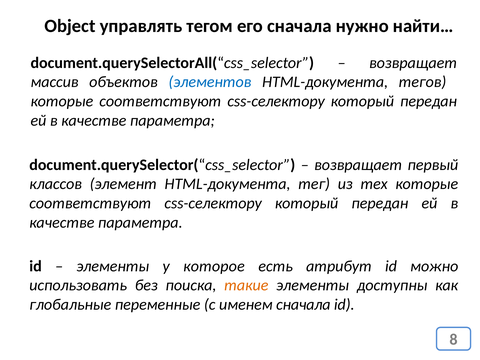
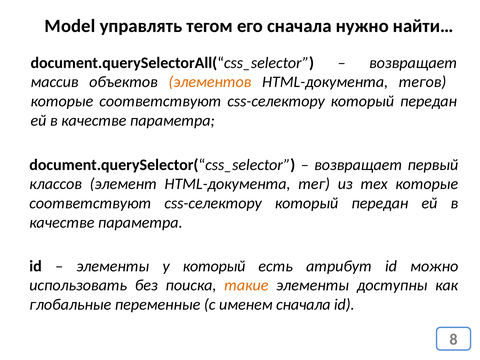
Object: Object -> Model (70, 26)
элементов colour: blue -> orange (210, 82)
у которое: которое -> который (214, 266)
